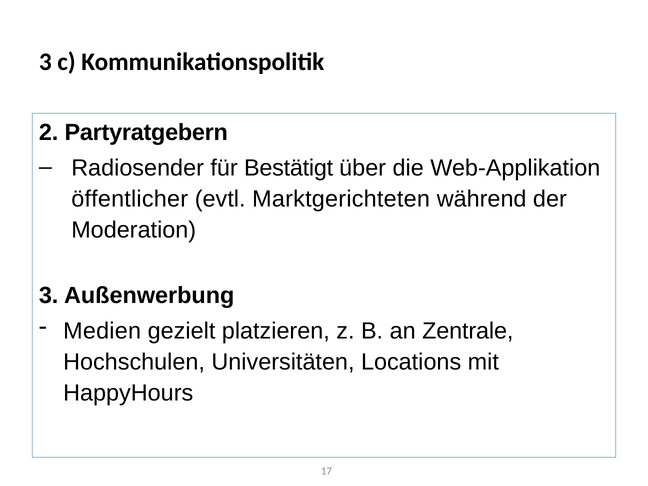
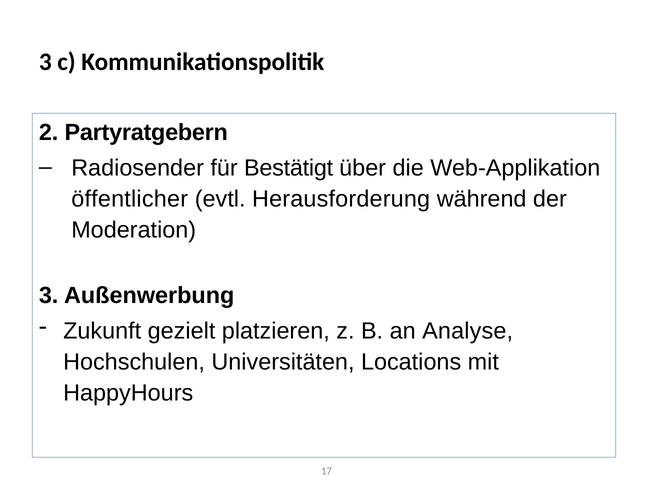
Marktgerichteten: Marktgerichteten -> Herausforderung (341, 199)
Medien: Medien -> Zukunft (102, 331)
Zentrale: Zentrale -> Analyse (468, 331)
